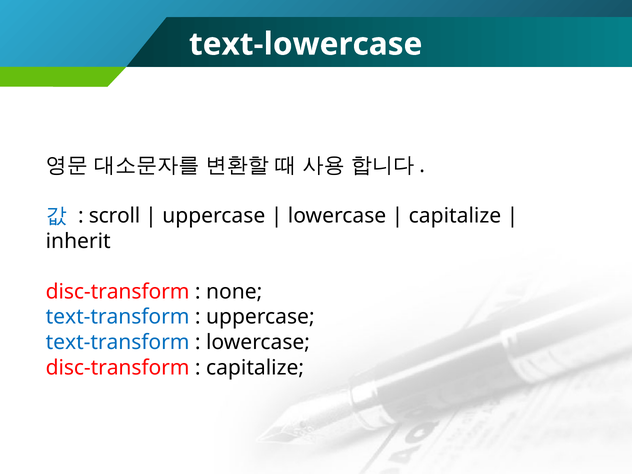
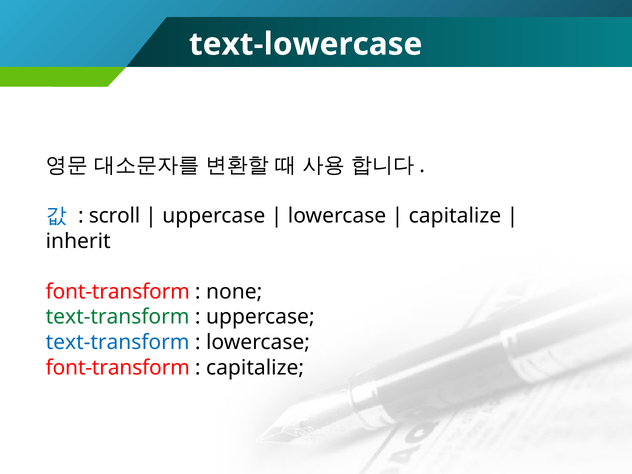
disc-transform: disc-transform -> font-transform (118, 292)
text-transform colour: blue -> green (118, 317)
disc-transform: disc-transform -> font-transform (118, 368)
